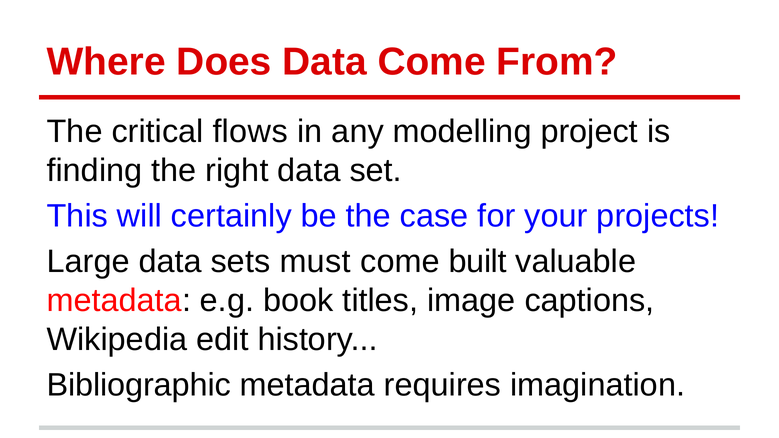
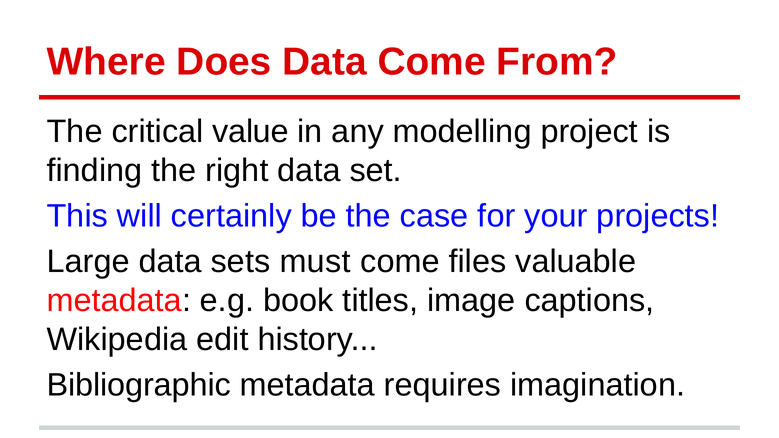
flows: flows -> value (251, 132)
built: built -> files (478, 262)
